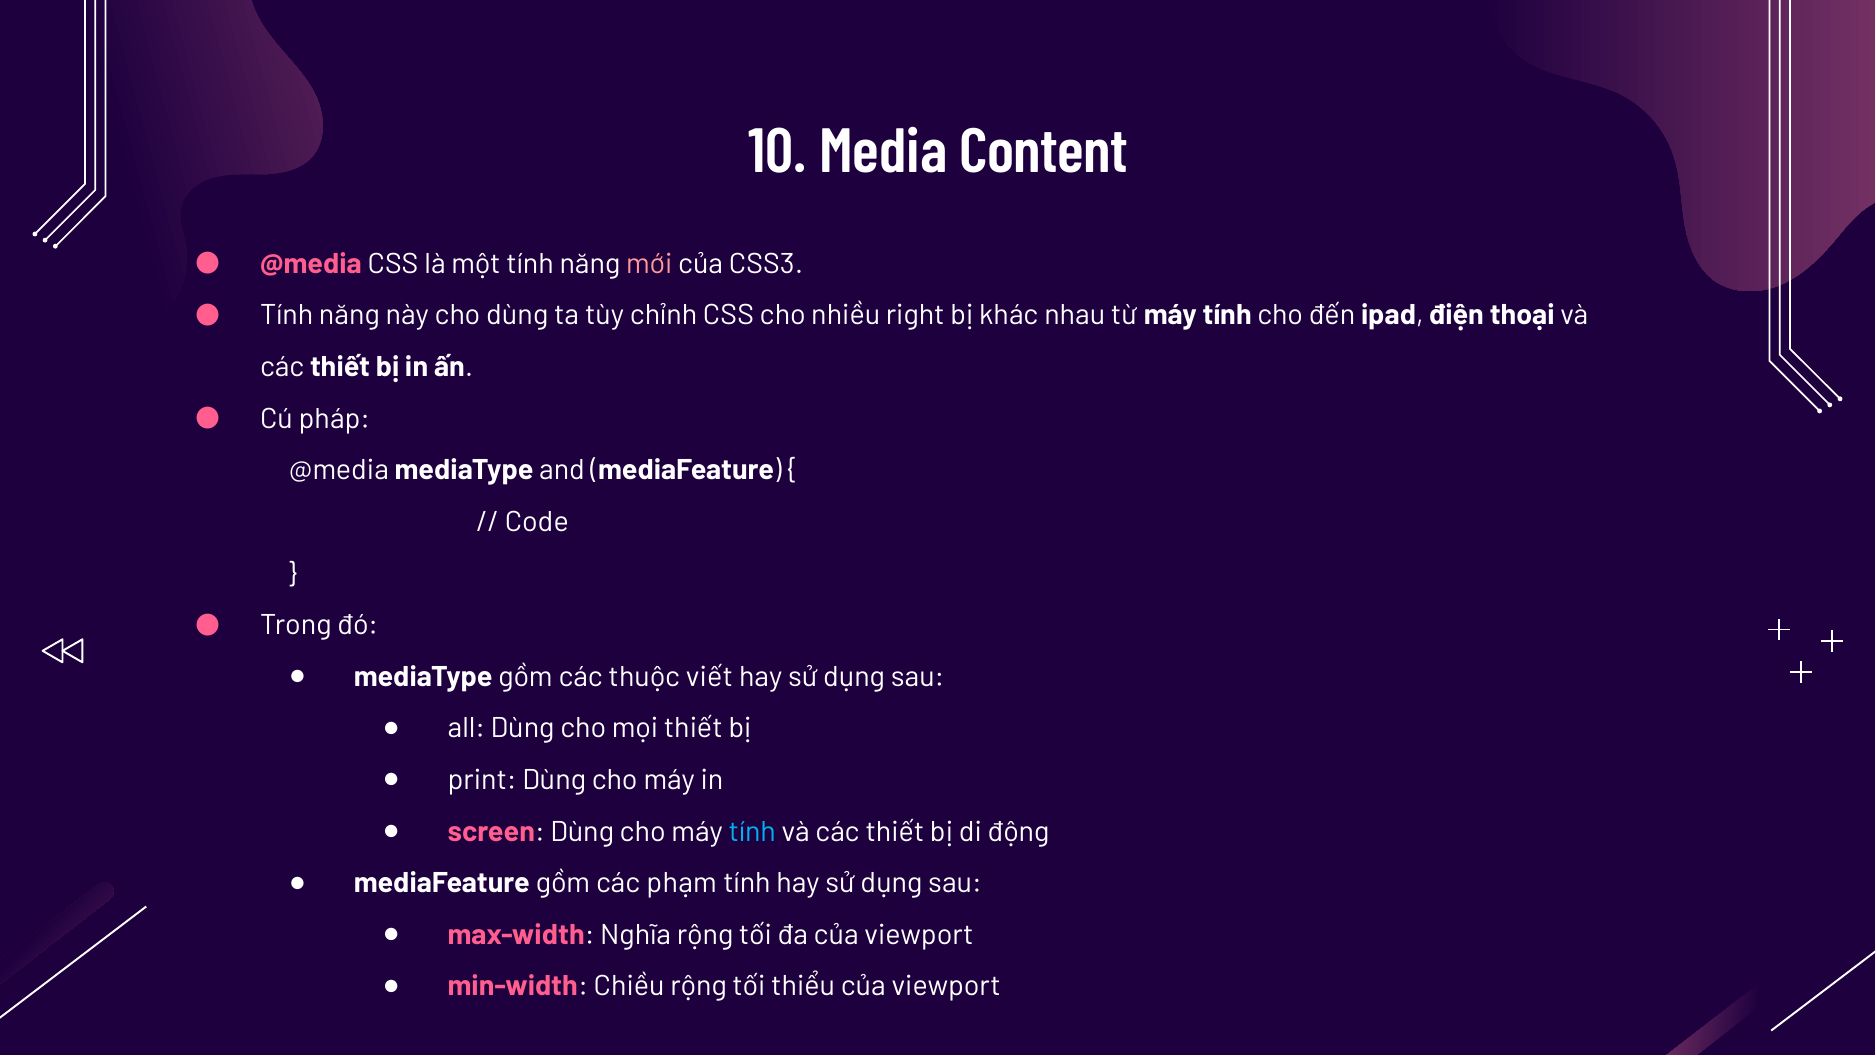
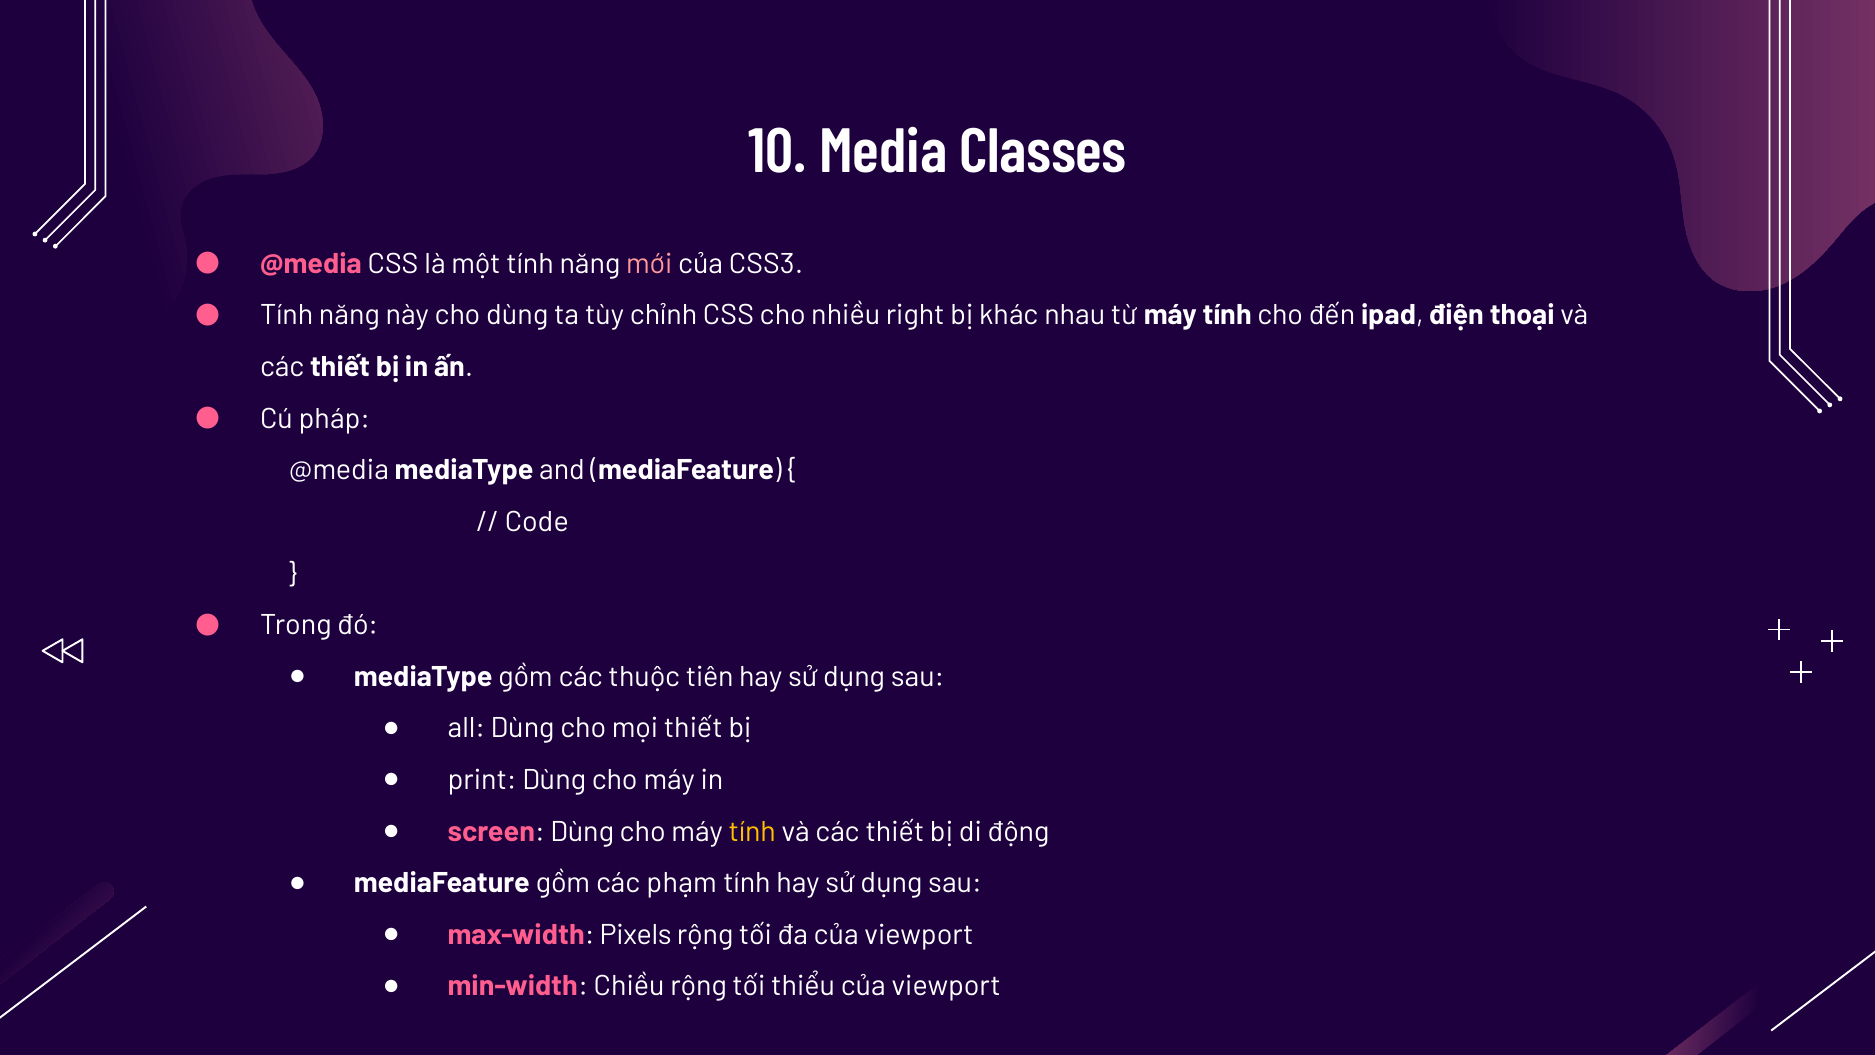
Content: Content -> Classes (1043, 152)
viết: viết -> tiên (710, 677)
tính colour: light blue -> yellow (752, 831)
Nghĩa: Nghĩa -> Pixels (636, 935)
